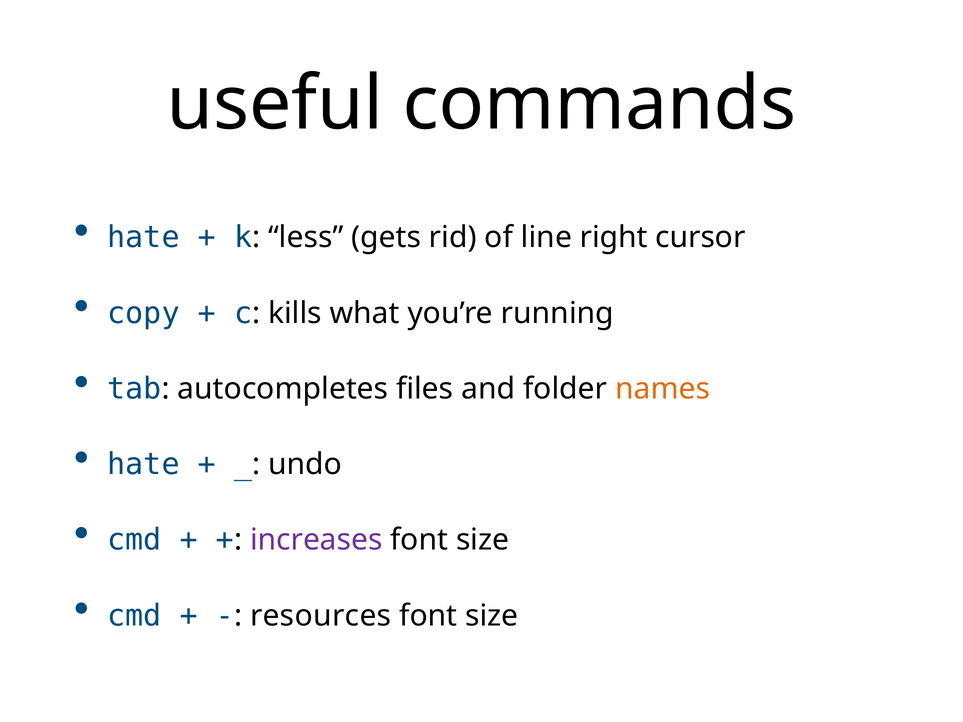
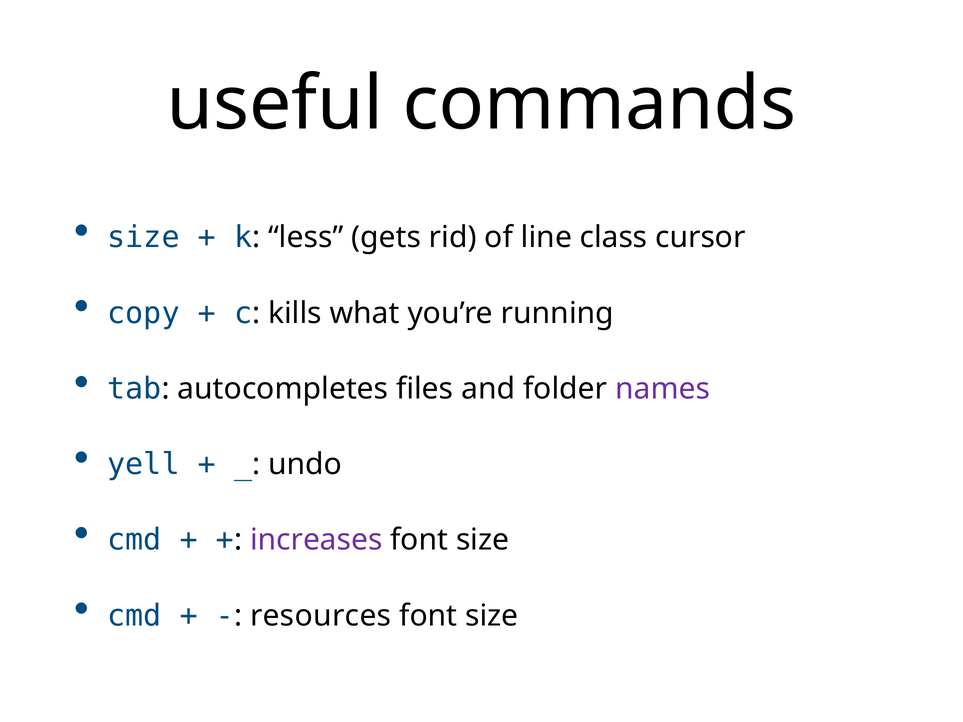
hate: hate -> size (143, 238)
right: right -> class (614, 238)
names colour: orange -> purple (663, 389)
hate: hate -> yell (143, 465)
